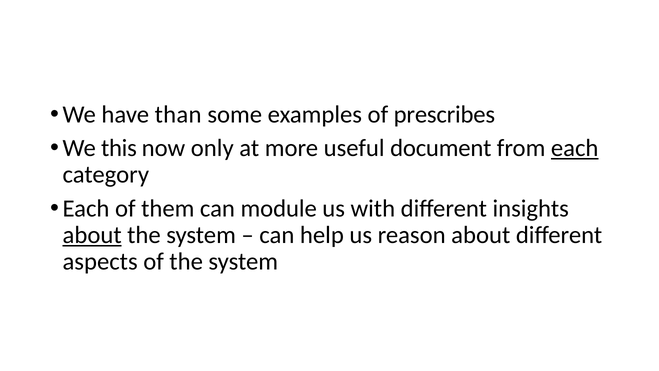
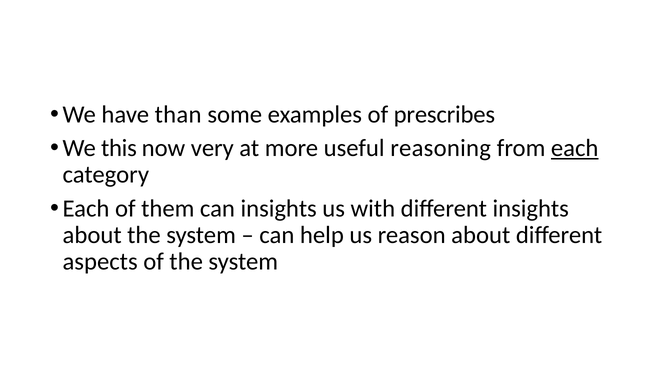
only: only -> very (212, 148)
document: document -> reasoning (441, 148)
can module: module -> insights (279, 208)
about underline: present -> none (92, 235)
